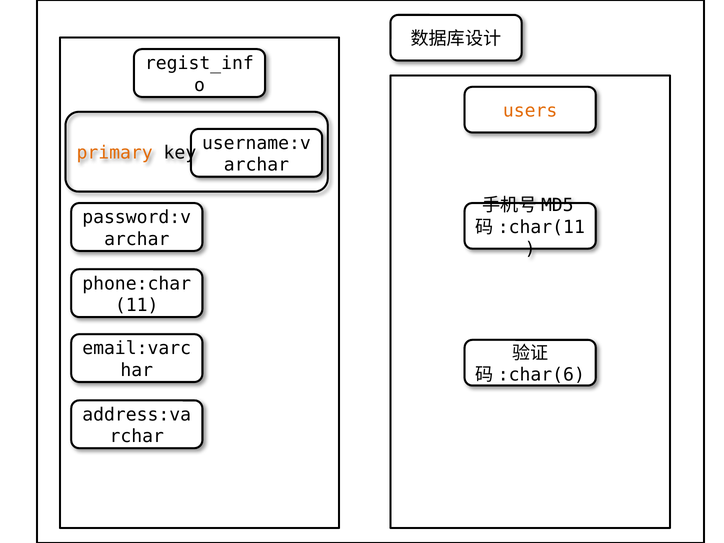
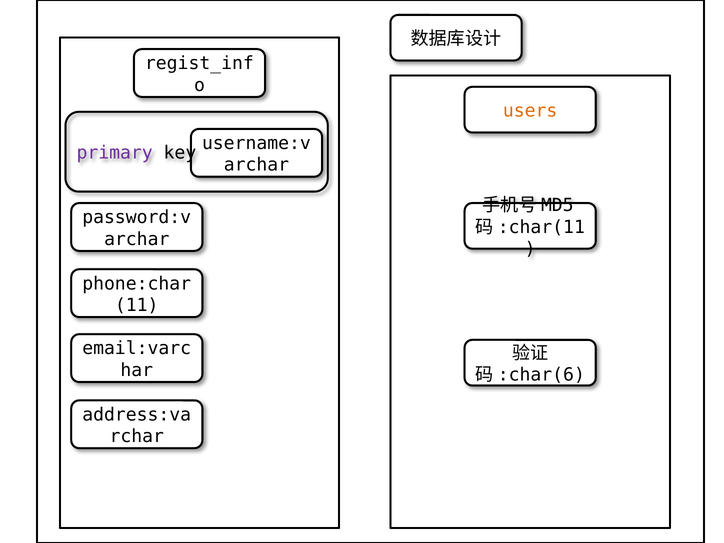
primary colour: orange -> purple (115, 153)
